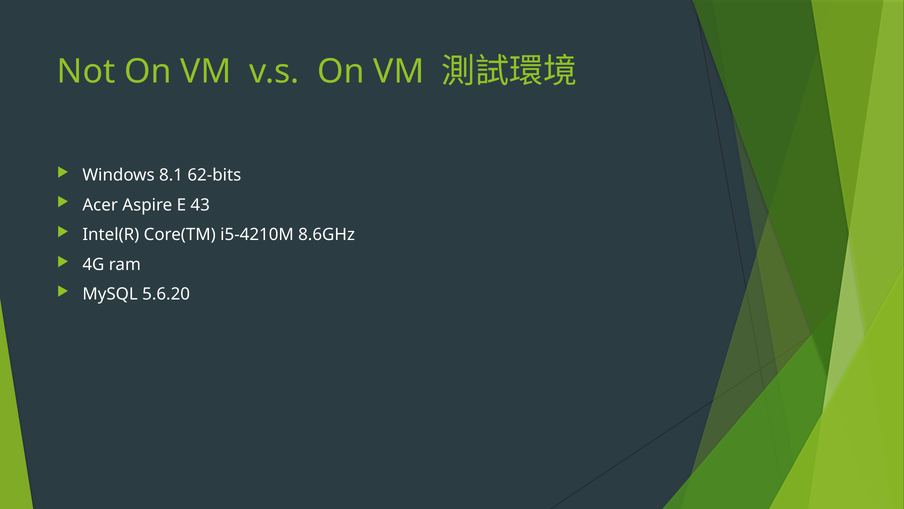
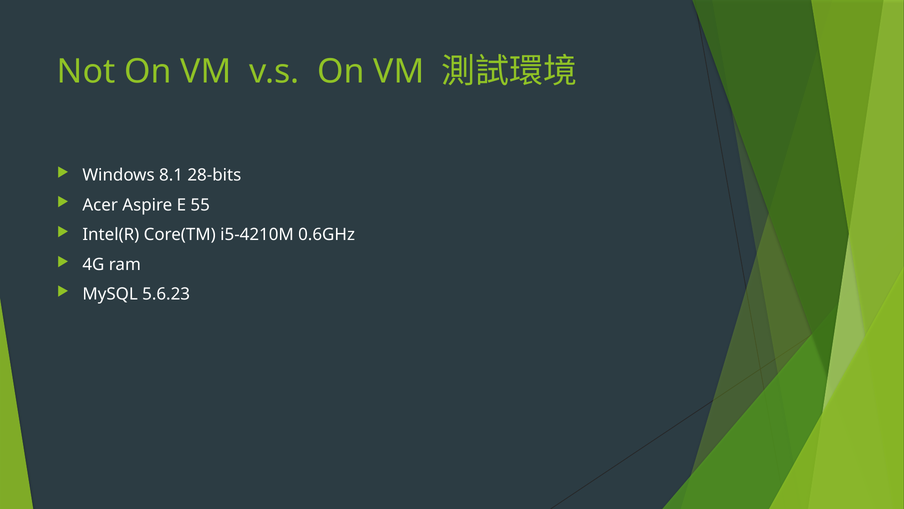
62-bits: 62-bits -> 28-bits (214, 175)
43: 43 -> 55 (200, 205)
8.6GHz: 8.6GHz -> 0.6GHz (327, 234)
5.6.20: 5.6.20 -> 5.6.23 (166, 294)
